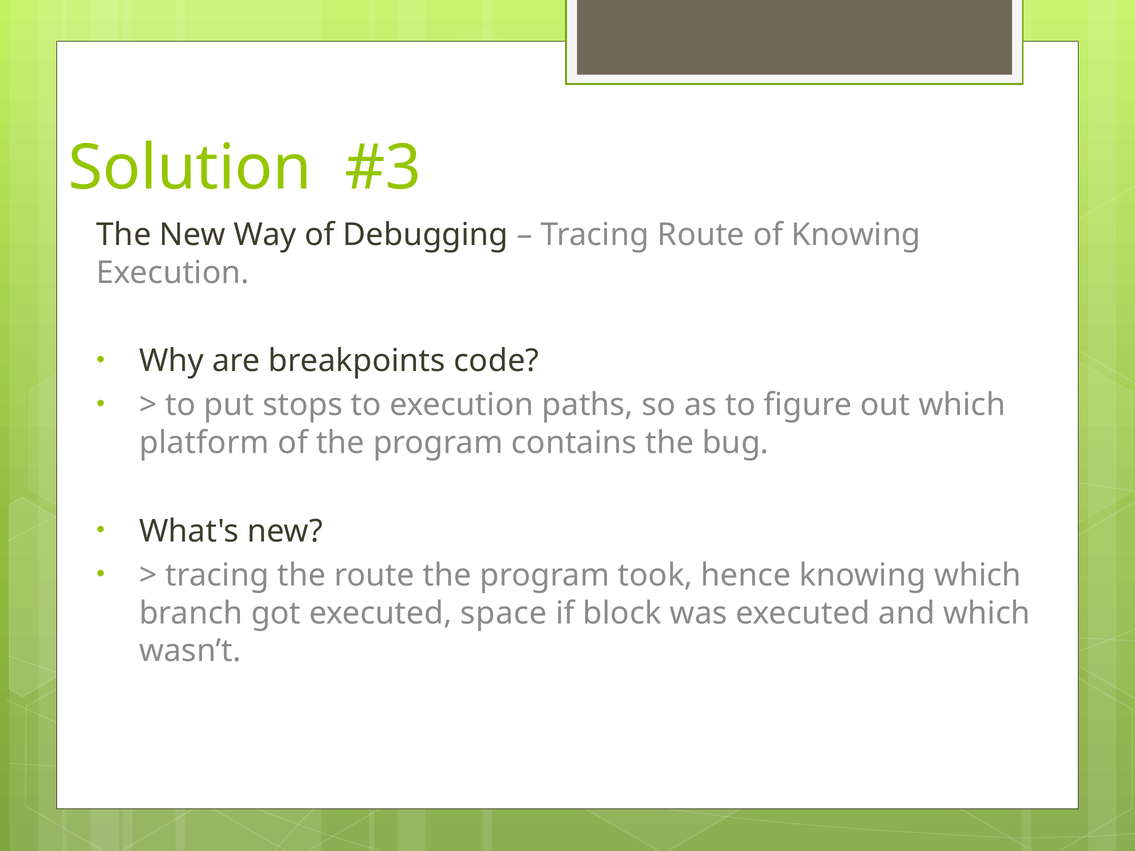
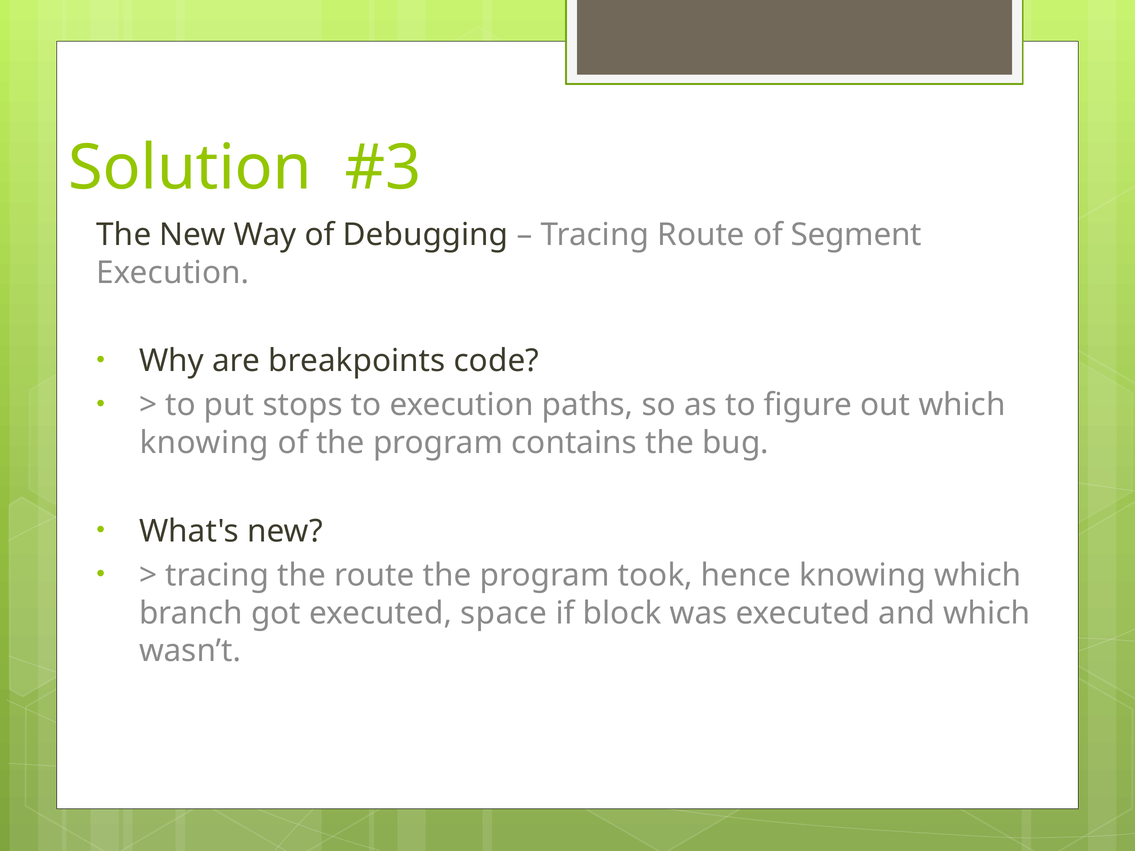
of Knowing: Knowing -> Segment (856, 235)
platform: platform -> knowing (204, 443)
